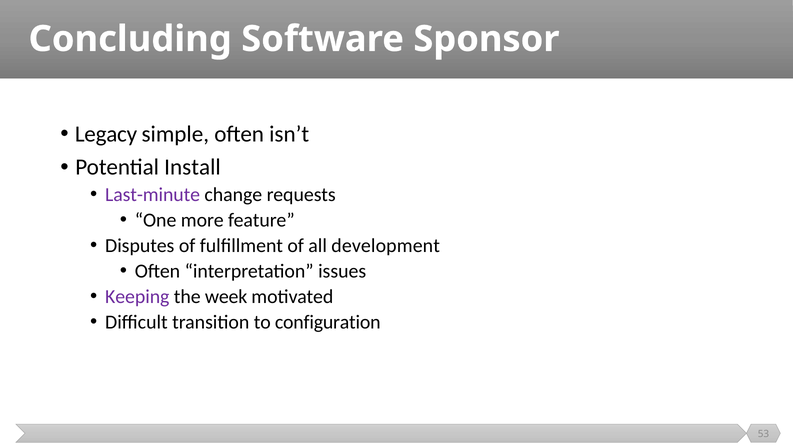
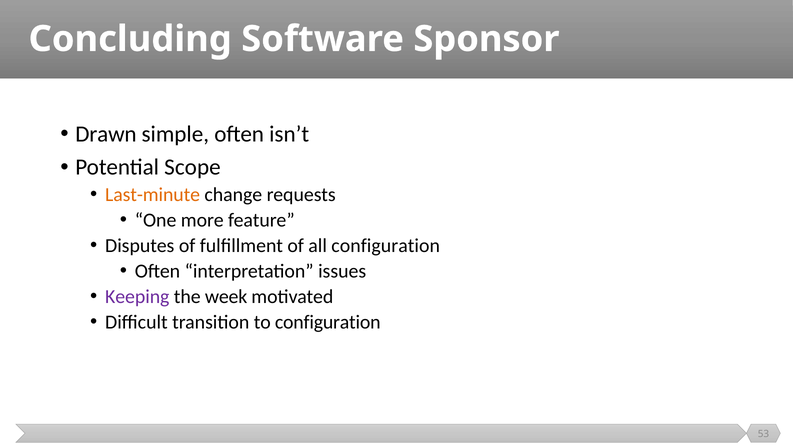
Legacy: Legacy -> Drawn (106, 134)
Install: Install -> Scope (192, 167)
Last-minute colour: purple -> orange (153, 195)
all development: development -> configuration (386, 246)
